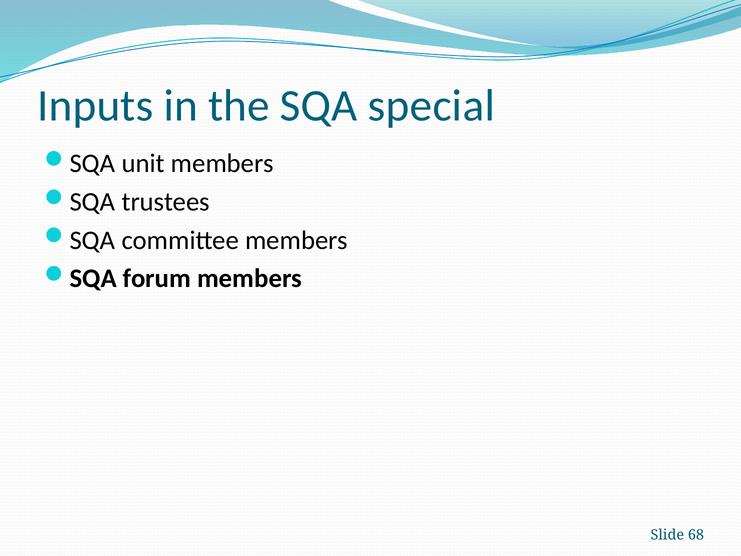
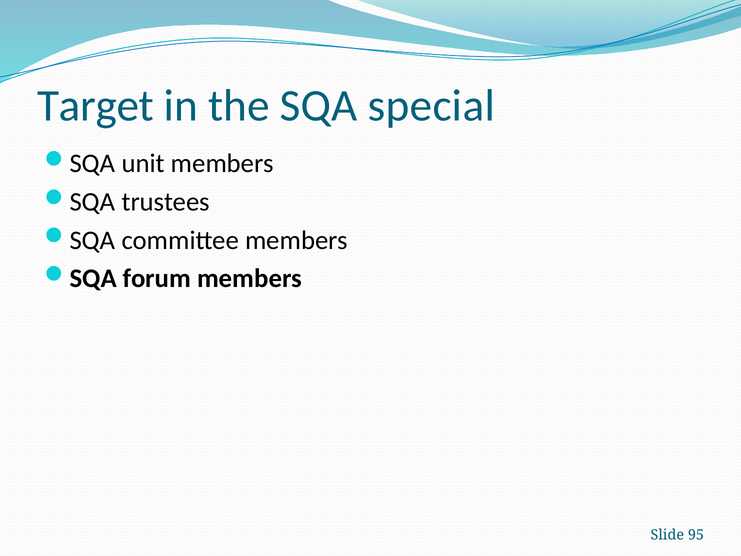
Inputs: Inputs -> Target (96, 106)
68: 68 -> 95 (696, 535)
